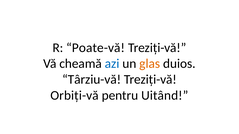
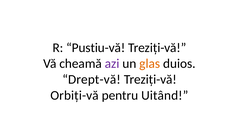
Poate-vă: Poate-vă -> Pustiu-vă (96, 48)
azi colour: blue -> purple (112, 64)
Târziu-vă: Târziu-vă -> Drept-vă (92, 80)
